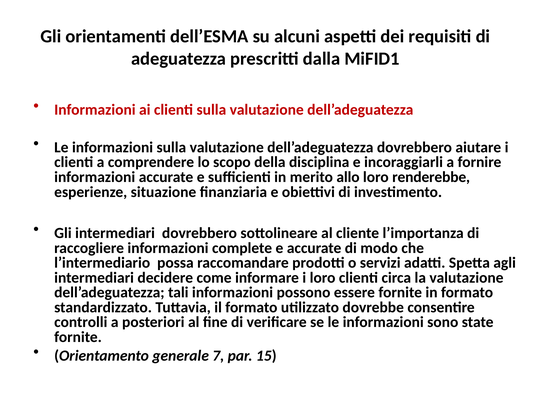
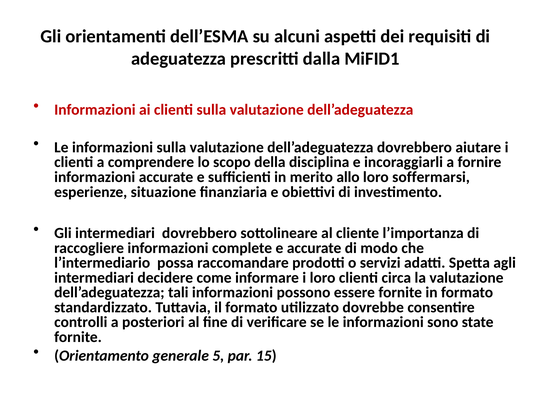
renderebbe: renderebbe -> soffermarsi (431, 177)
7: 7 -> 5 (218, 356)
